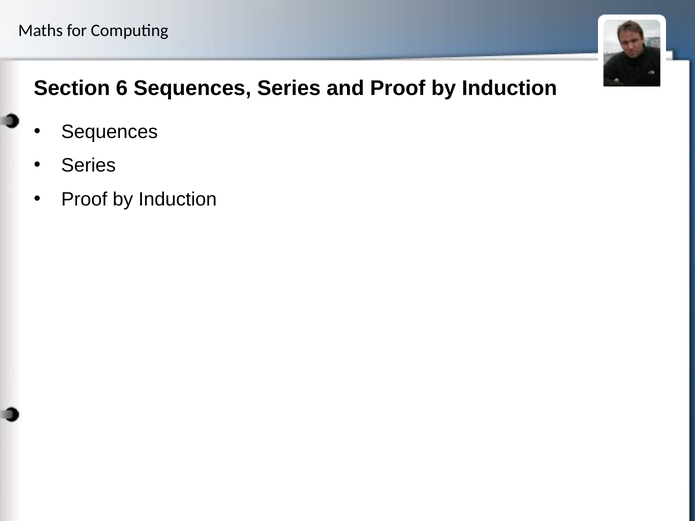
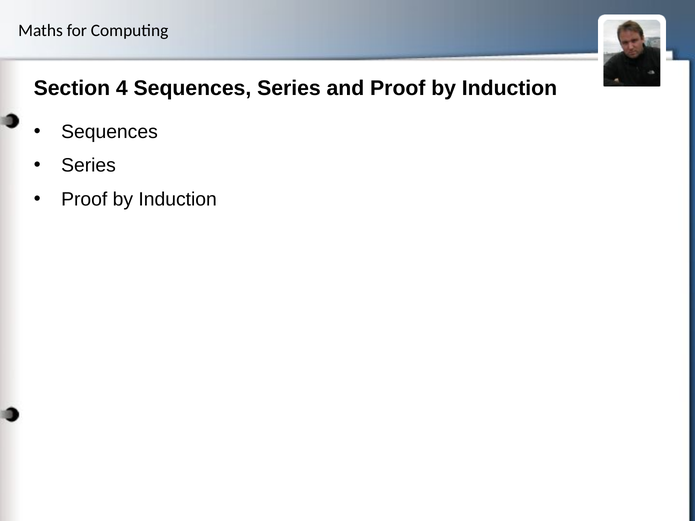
6: 6 -> 4 (122, 88)
